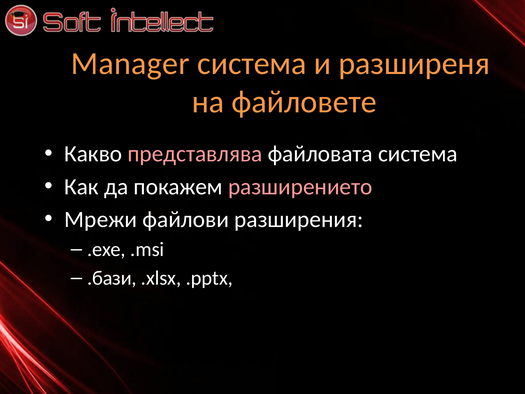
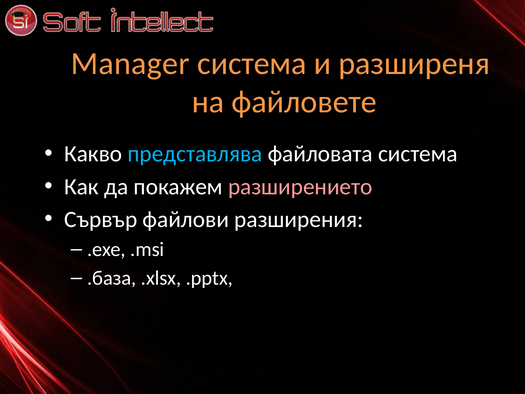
представлява colour: pink -> light blue (195, 154)
Мрежи: Мрежи -> Сървър (101, 219)
.бази: .бази -> .база (112, 278)
